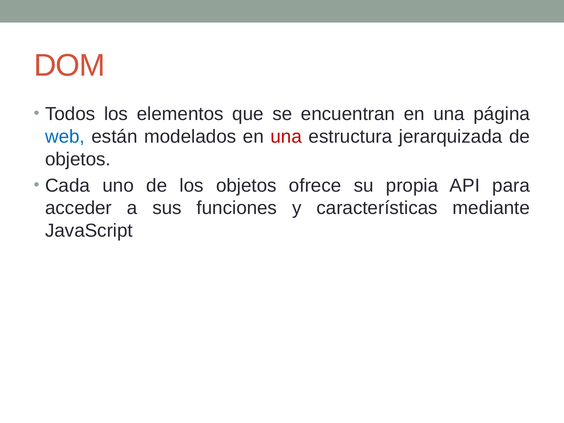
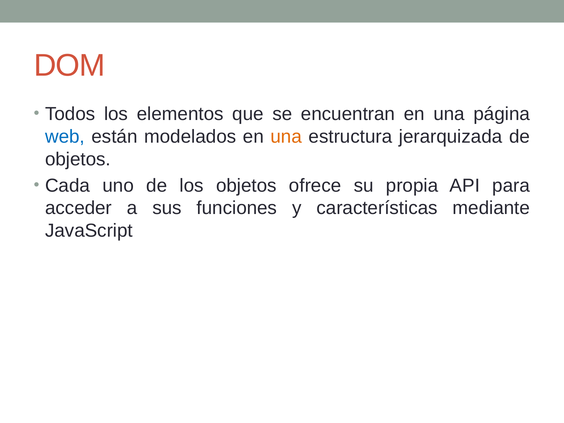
una colour: red -> orange (286, 137)
